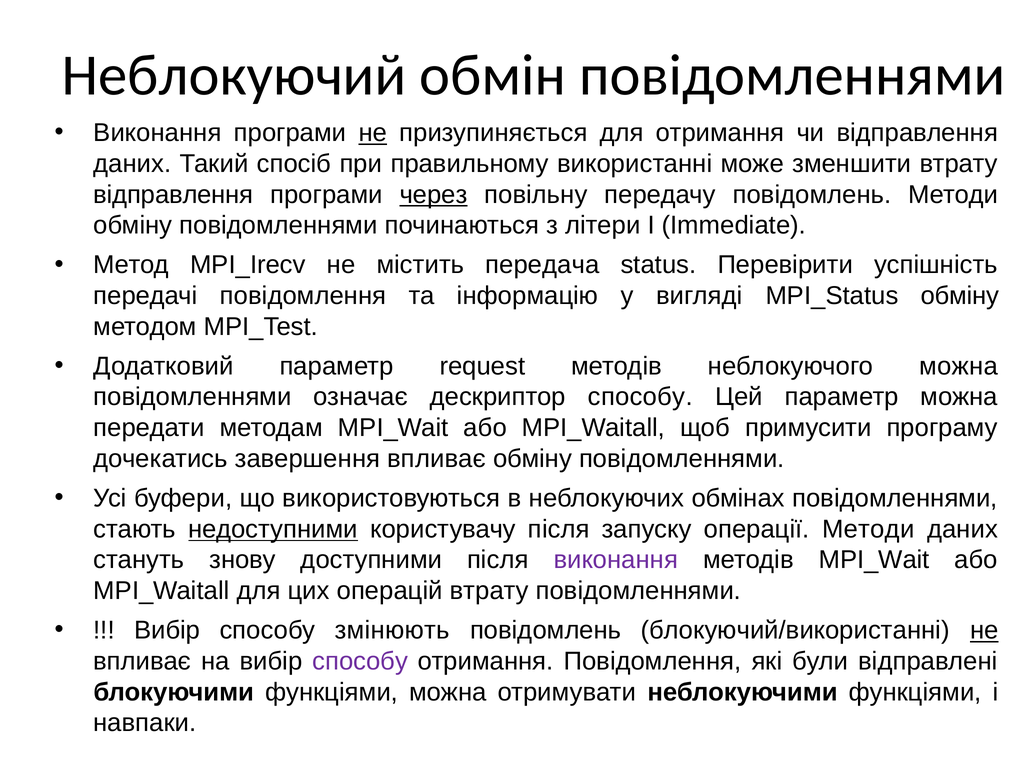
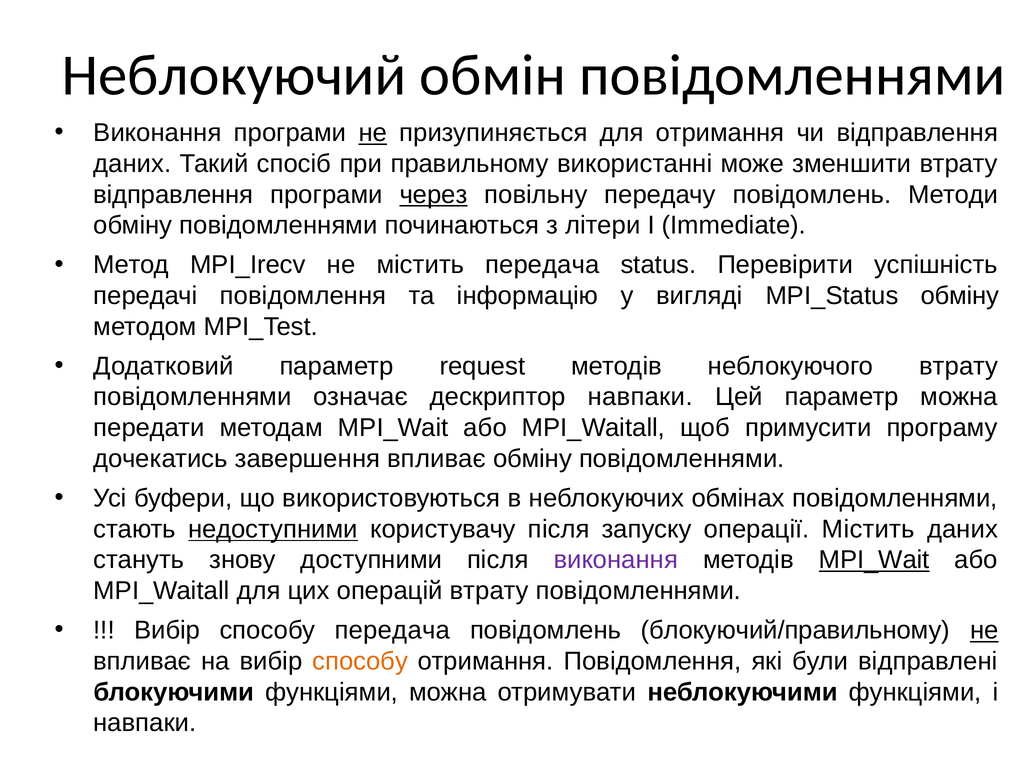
неблокуючого можна: можна -> втрату (959, 366)
дескриптор способу: способу -> навпаки (640, 397)
операції Методи: Методи -> Містить (868, 529)
MPI_Wait underline: none -> present (874, 560)
способу змінюють: змінюють -> передача (392, 630)
блокуючий/використанні: блокуючий/використанні -> блокуючий/правильному (795, 630)
способу colour: purple -> orange (360, 661)
